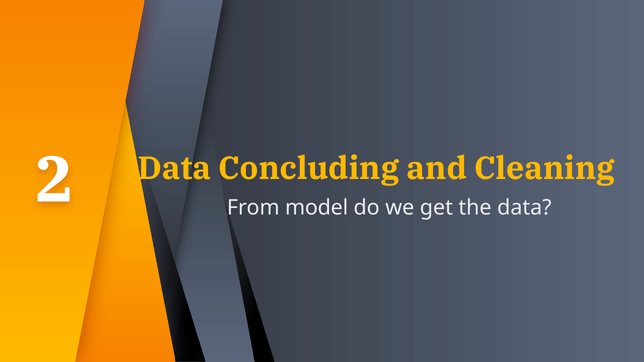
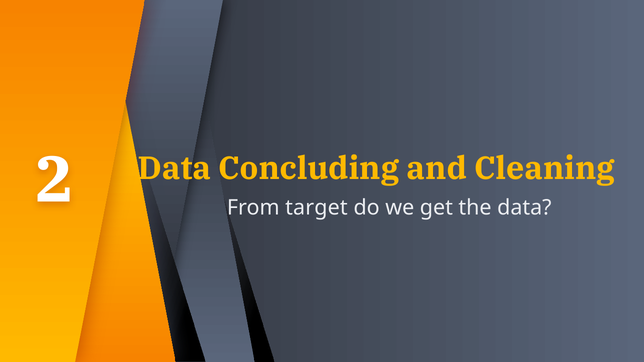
model: model -> target (316, 208)
